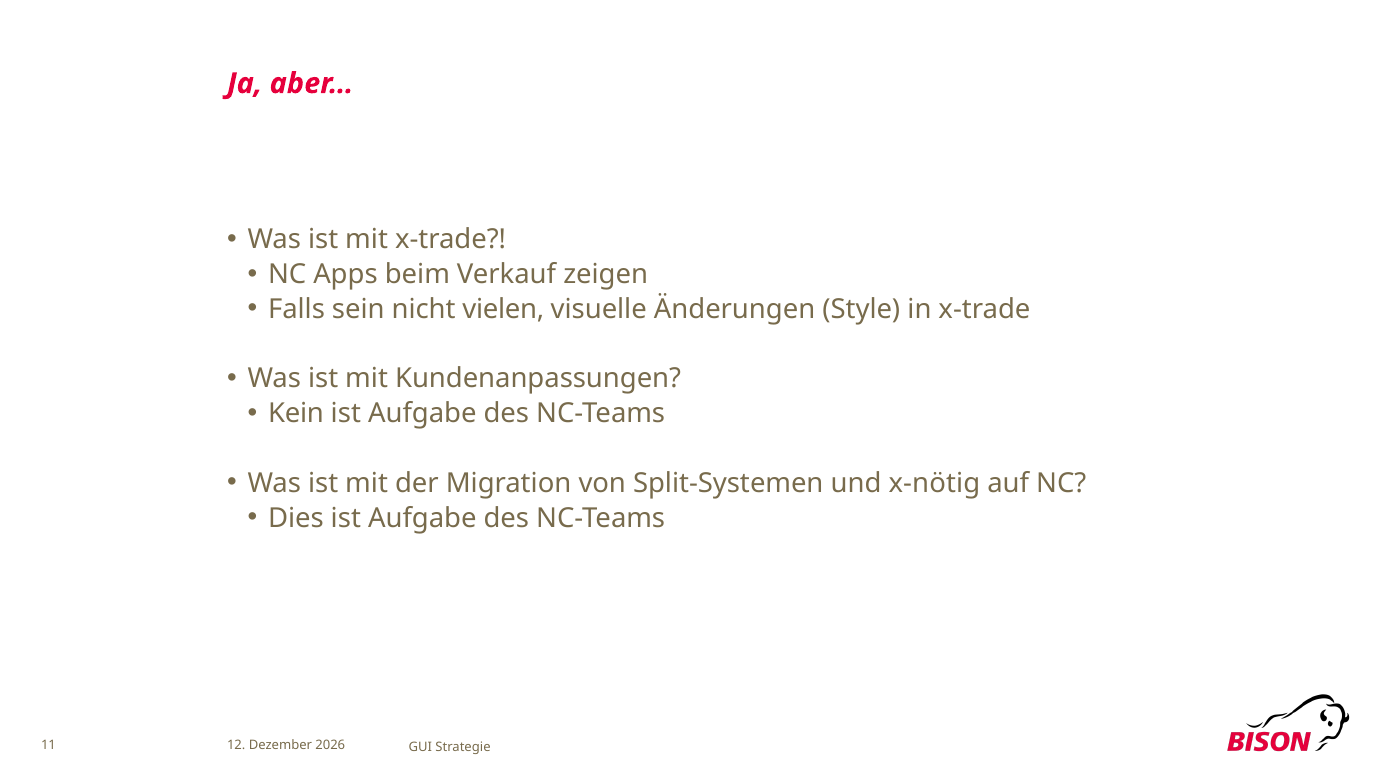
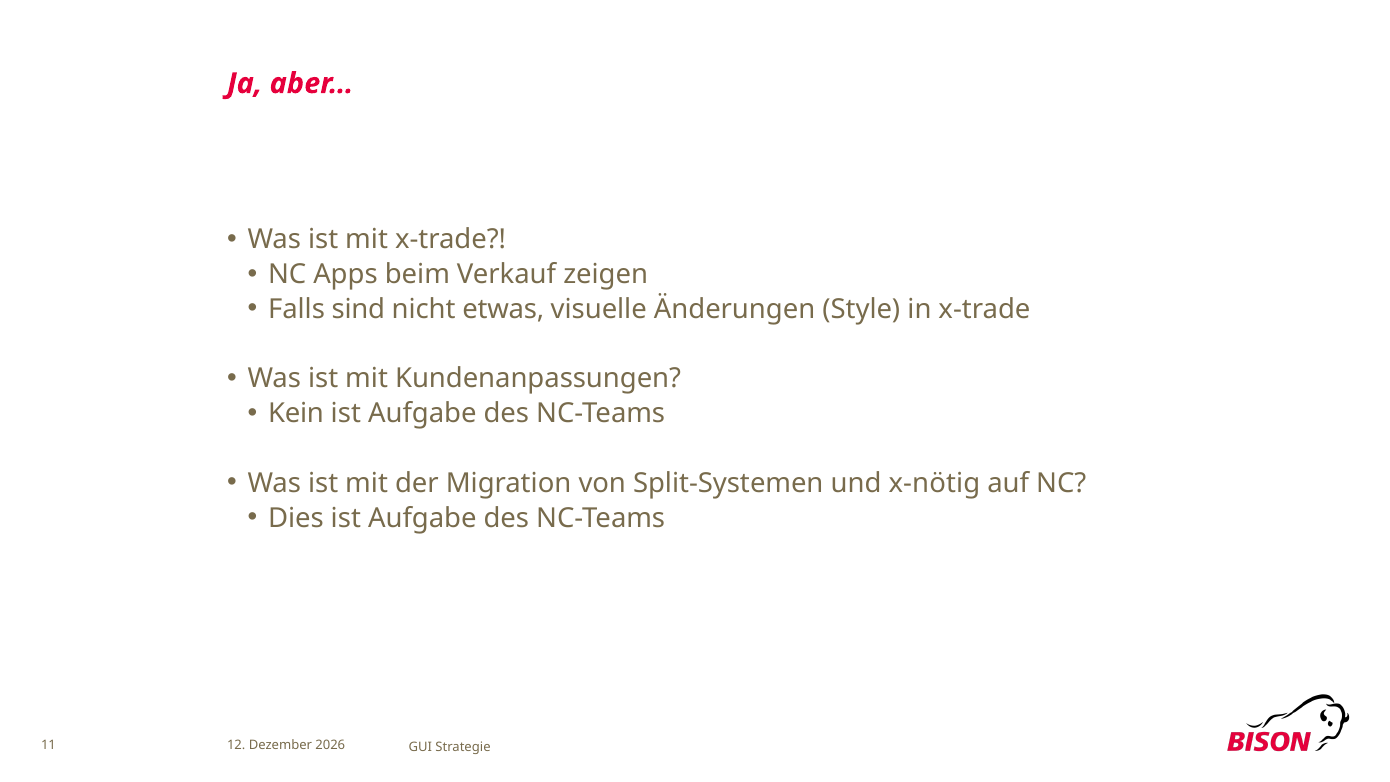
sein: sein -> sind (358, 309)
vielen: vielen -> etwas (503, 309)
